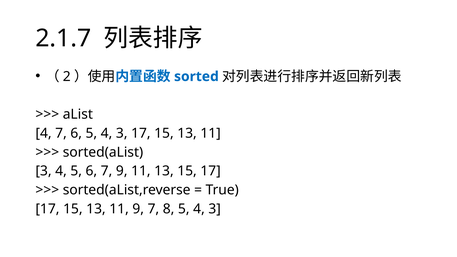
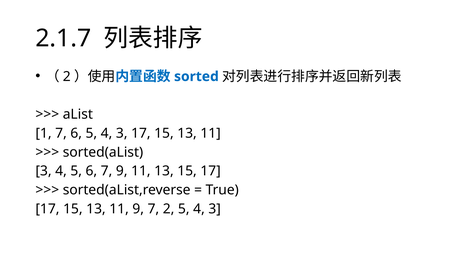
4: 4 -> 1 (44, 133)
7 8: 8 -> 2 (169, 209)
